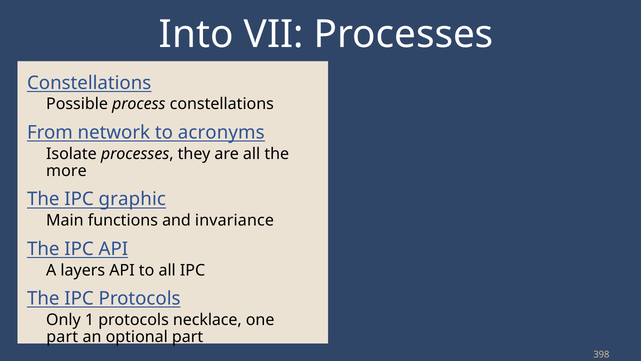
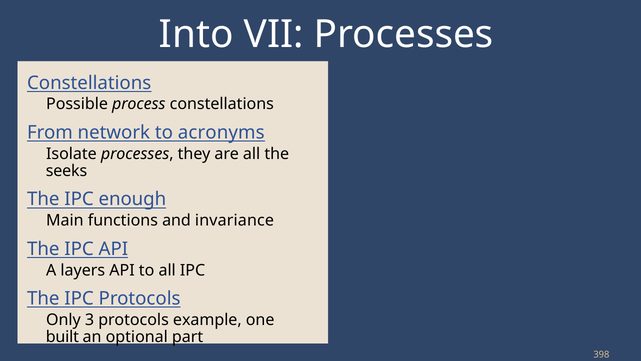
more: more -> seeks (67, 171)
graphic: graphic -> enough (132, 199)
1: 1 -> 3 (90, 319)
necklace: necklace -> example (207, 319)
part: part -> built (62, 337)
